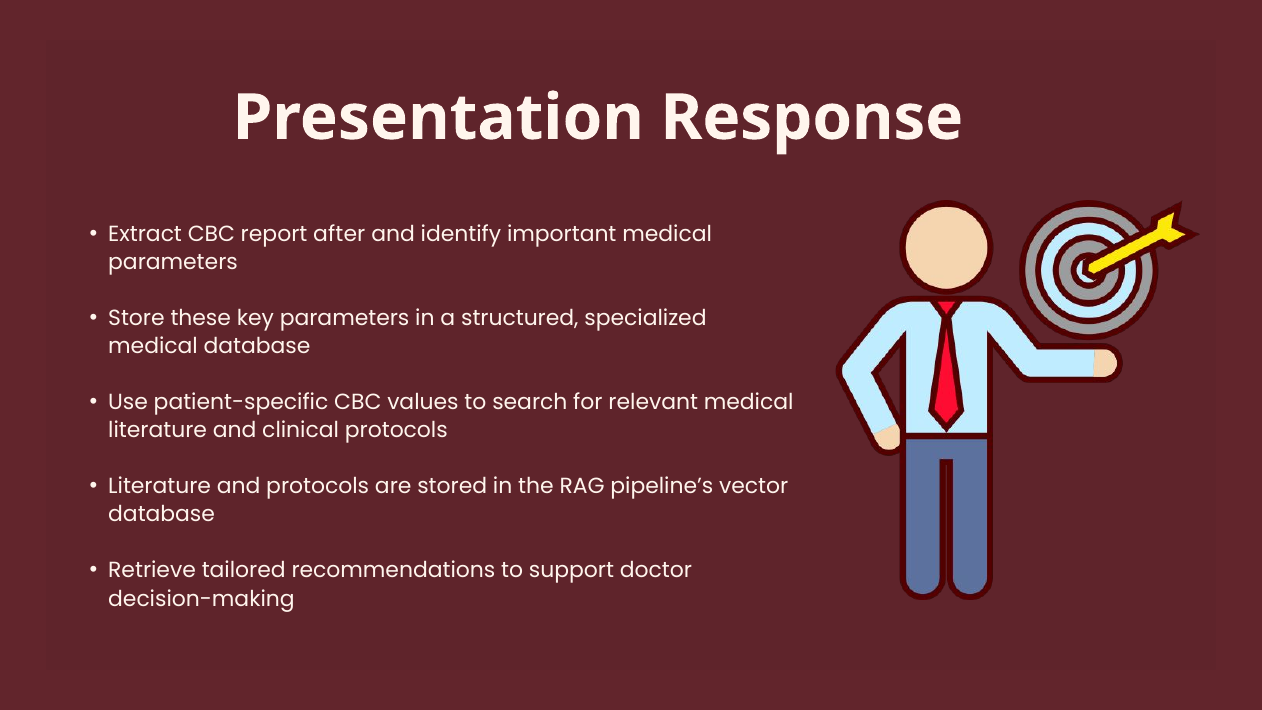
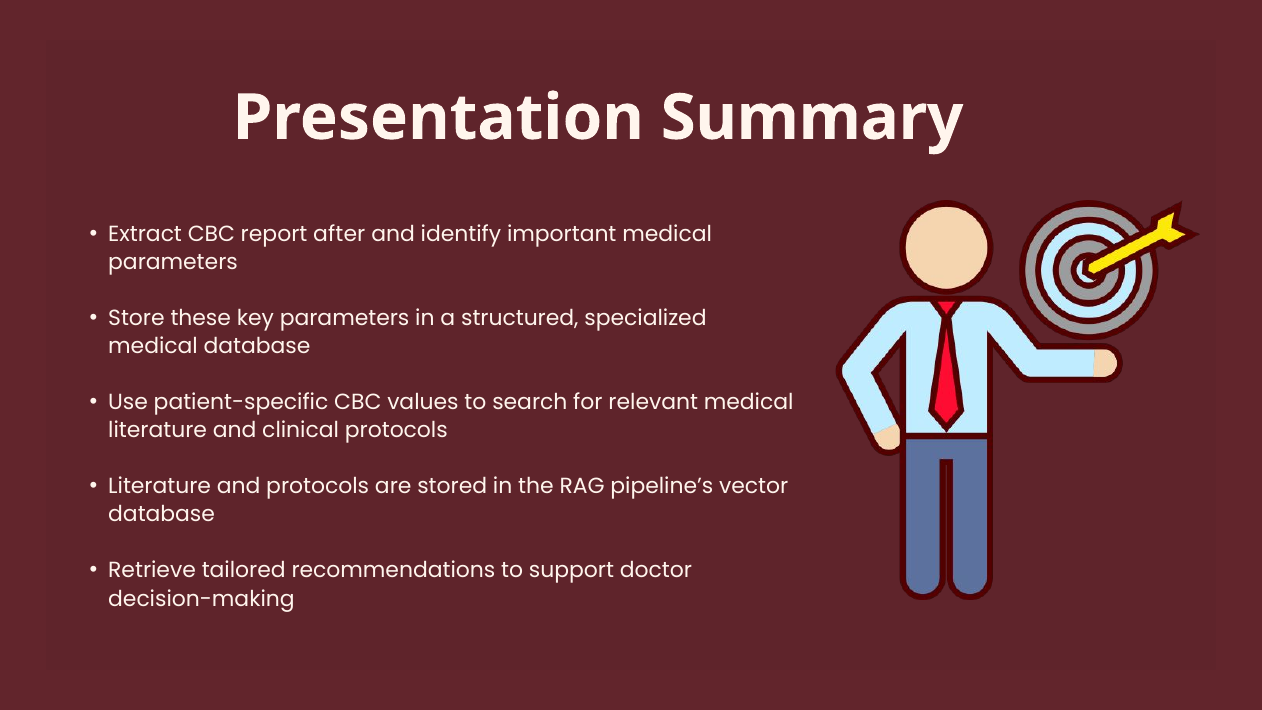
Response: Response -> Summary (812, 118)
